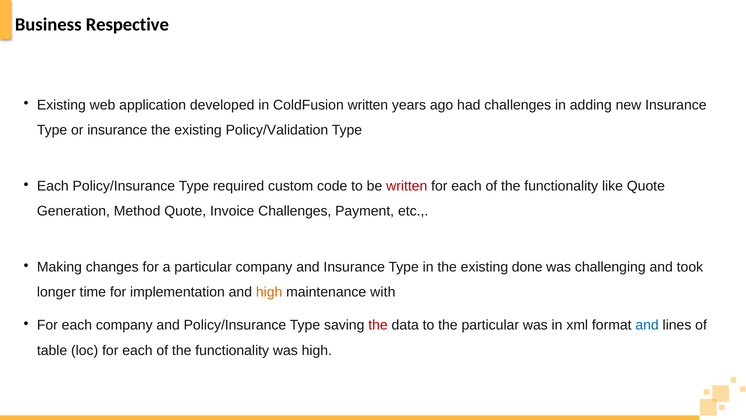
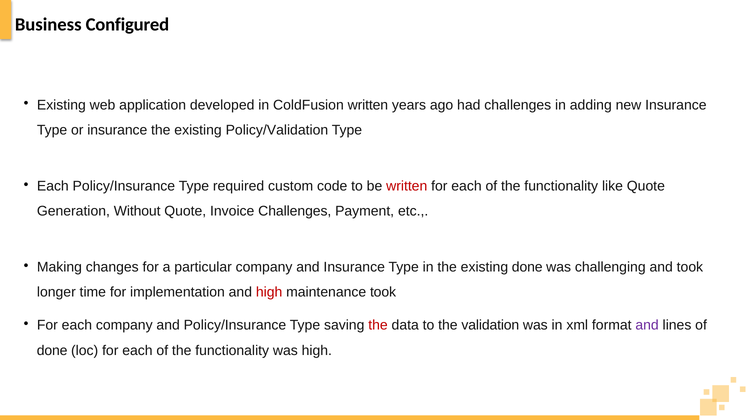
Respective: Respective -> Configured (127, 24)
Method: Method -> Without (137, 211)
high colour: orange -> red (269, 292)
maintenance with: with -> took (383, 292)
the particular: particular -> validation (490, 325)
and colour: blue -> purple (647, 325)
table: table -> done (52, 350)
